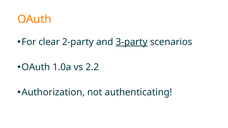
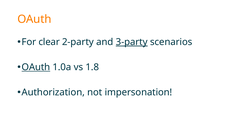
OAuth underline: none -> present (36, 67)
2.2: 2.2 -> 1.8 (92, 67)
authenticating: authenticating -> impersonation (138, 93)
